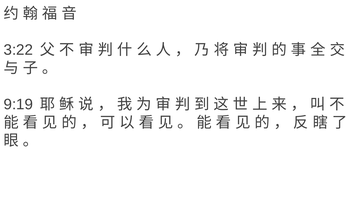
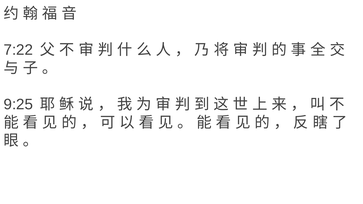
3:22: 3:22 -> 7:22 (18, 50)
9:19: 9:19 -> 9:25 (18, 104)
